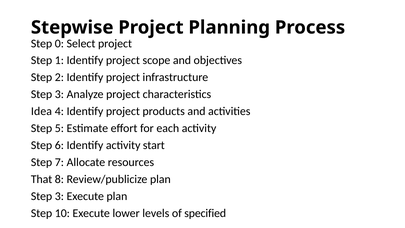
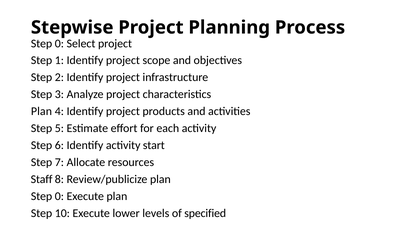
Idea: Idea -> Plan (41, 111)
That: That -> Staff (42, 179)
3: 3 -> 0 (59, 196)
